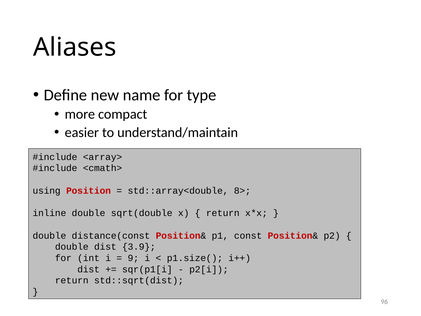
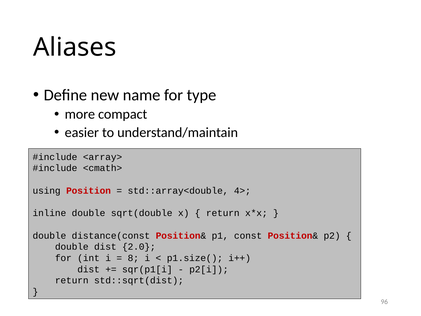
8>: 8> -> 4> (242, 191)
3.9: 3.9 -> 2.0 (139, 247)
9: 9 -> 8 (133, 258)
